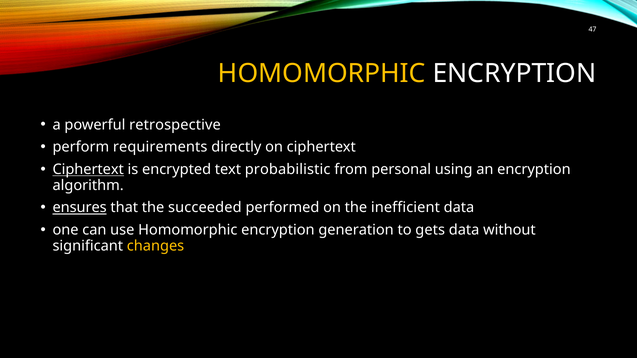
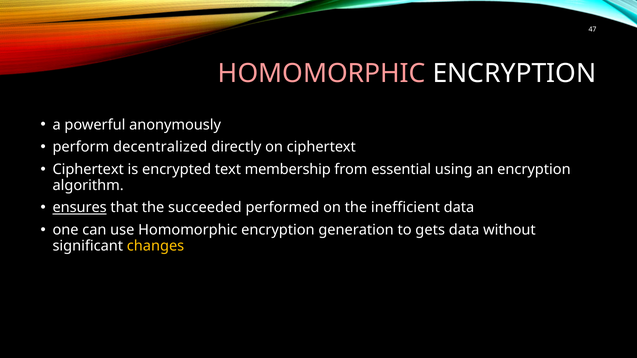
HOMOMORPHIC colour: yellow -> pink (322, 74)
retrospective: retrospective -> anonymously (175, 125)
requirements: requirements -> decentralized (160, 147)
Ciphertext underline: present -> none (88, 170)
probabilistic: probabilistic -> membership (288, 170)
personal: personal -> essential (401, 170)
